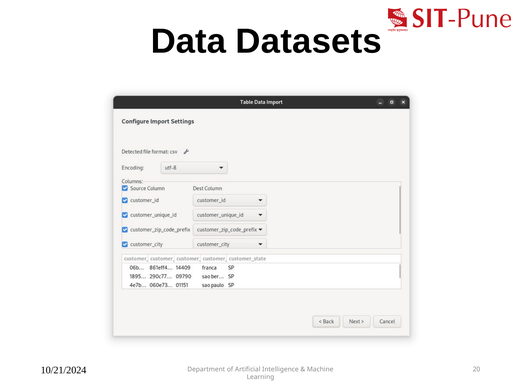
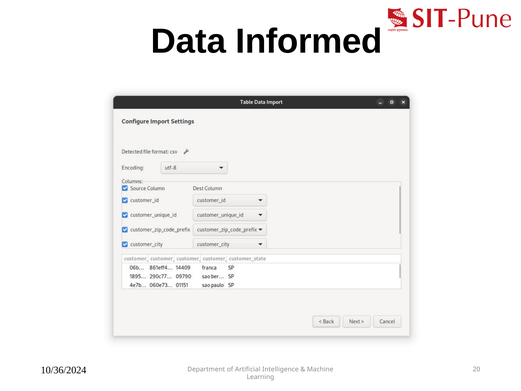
Datasets: Datasets -> Informed (309, 41)
10/21/2024: 10/21/2024 -> 10/36/2024 (64, 370)
